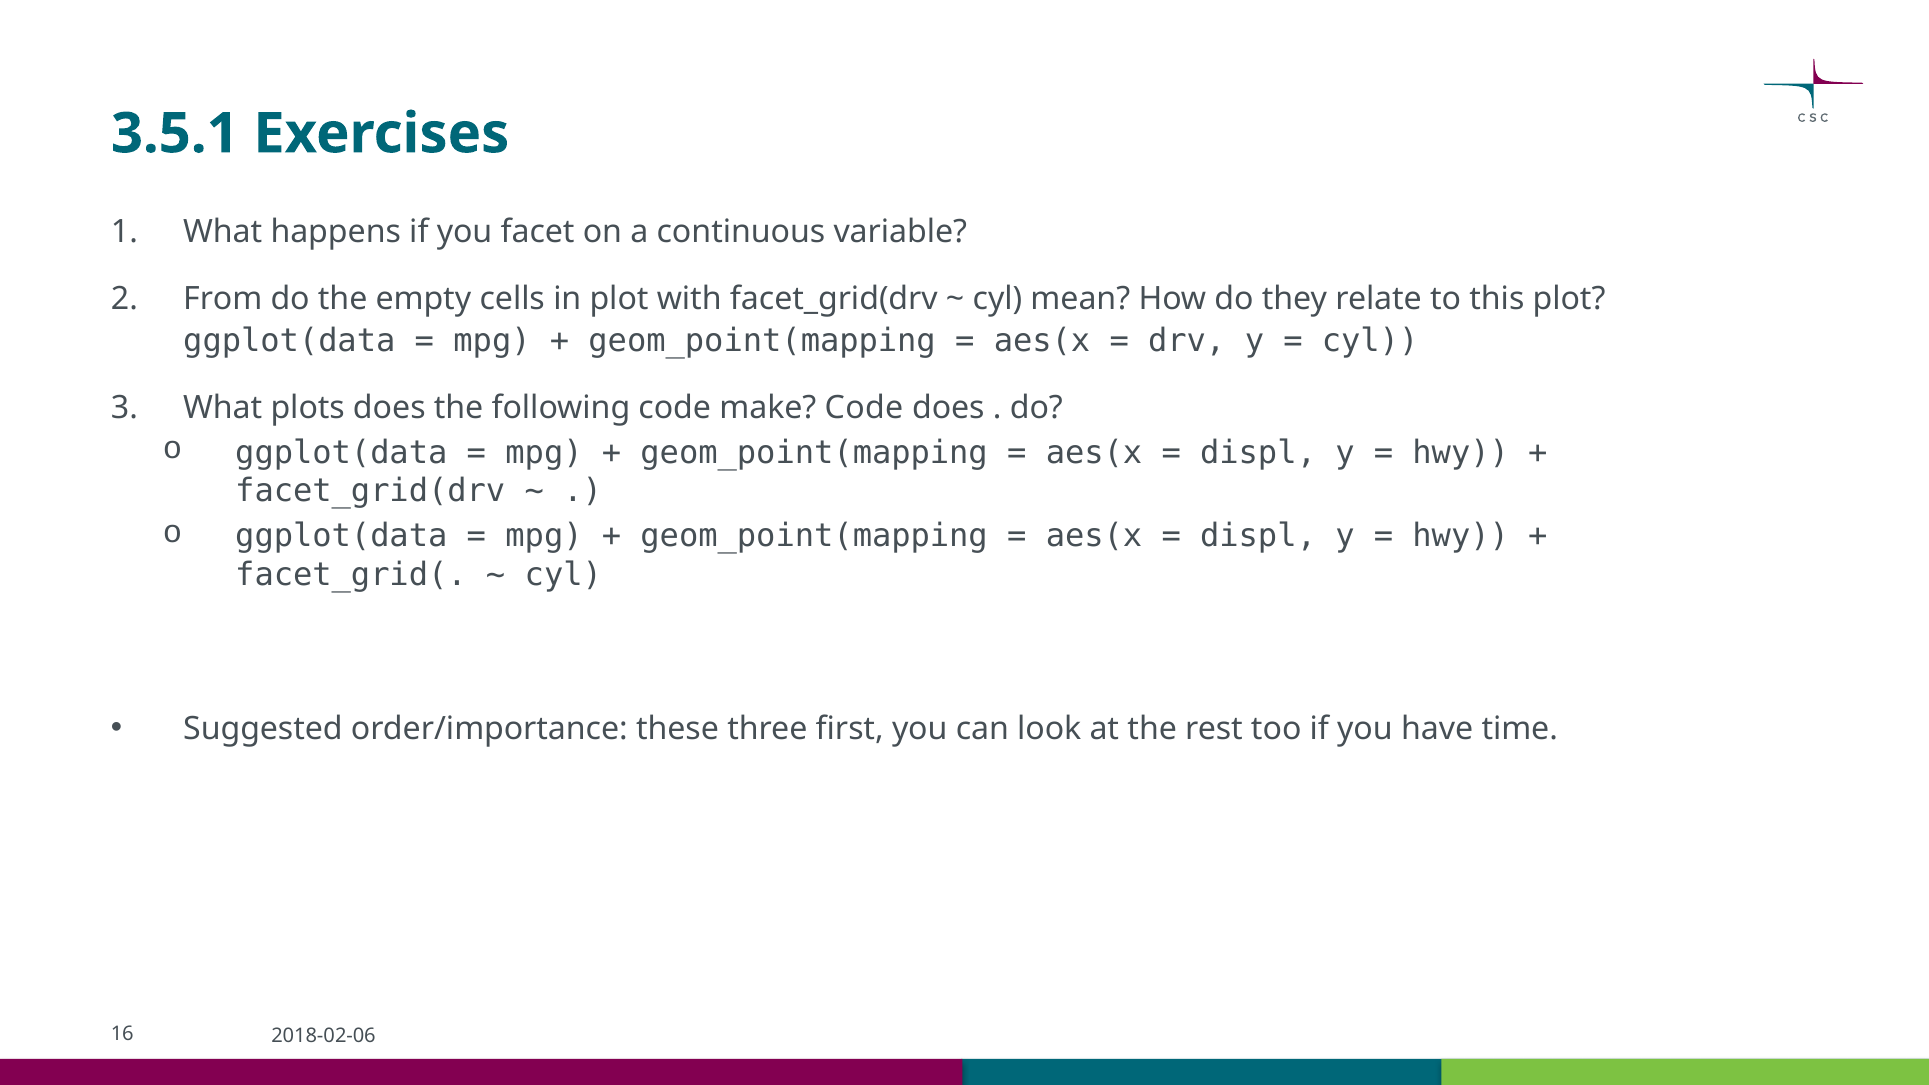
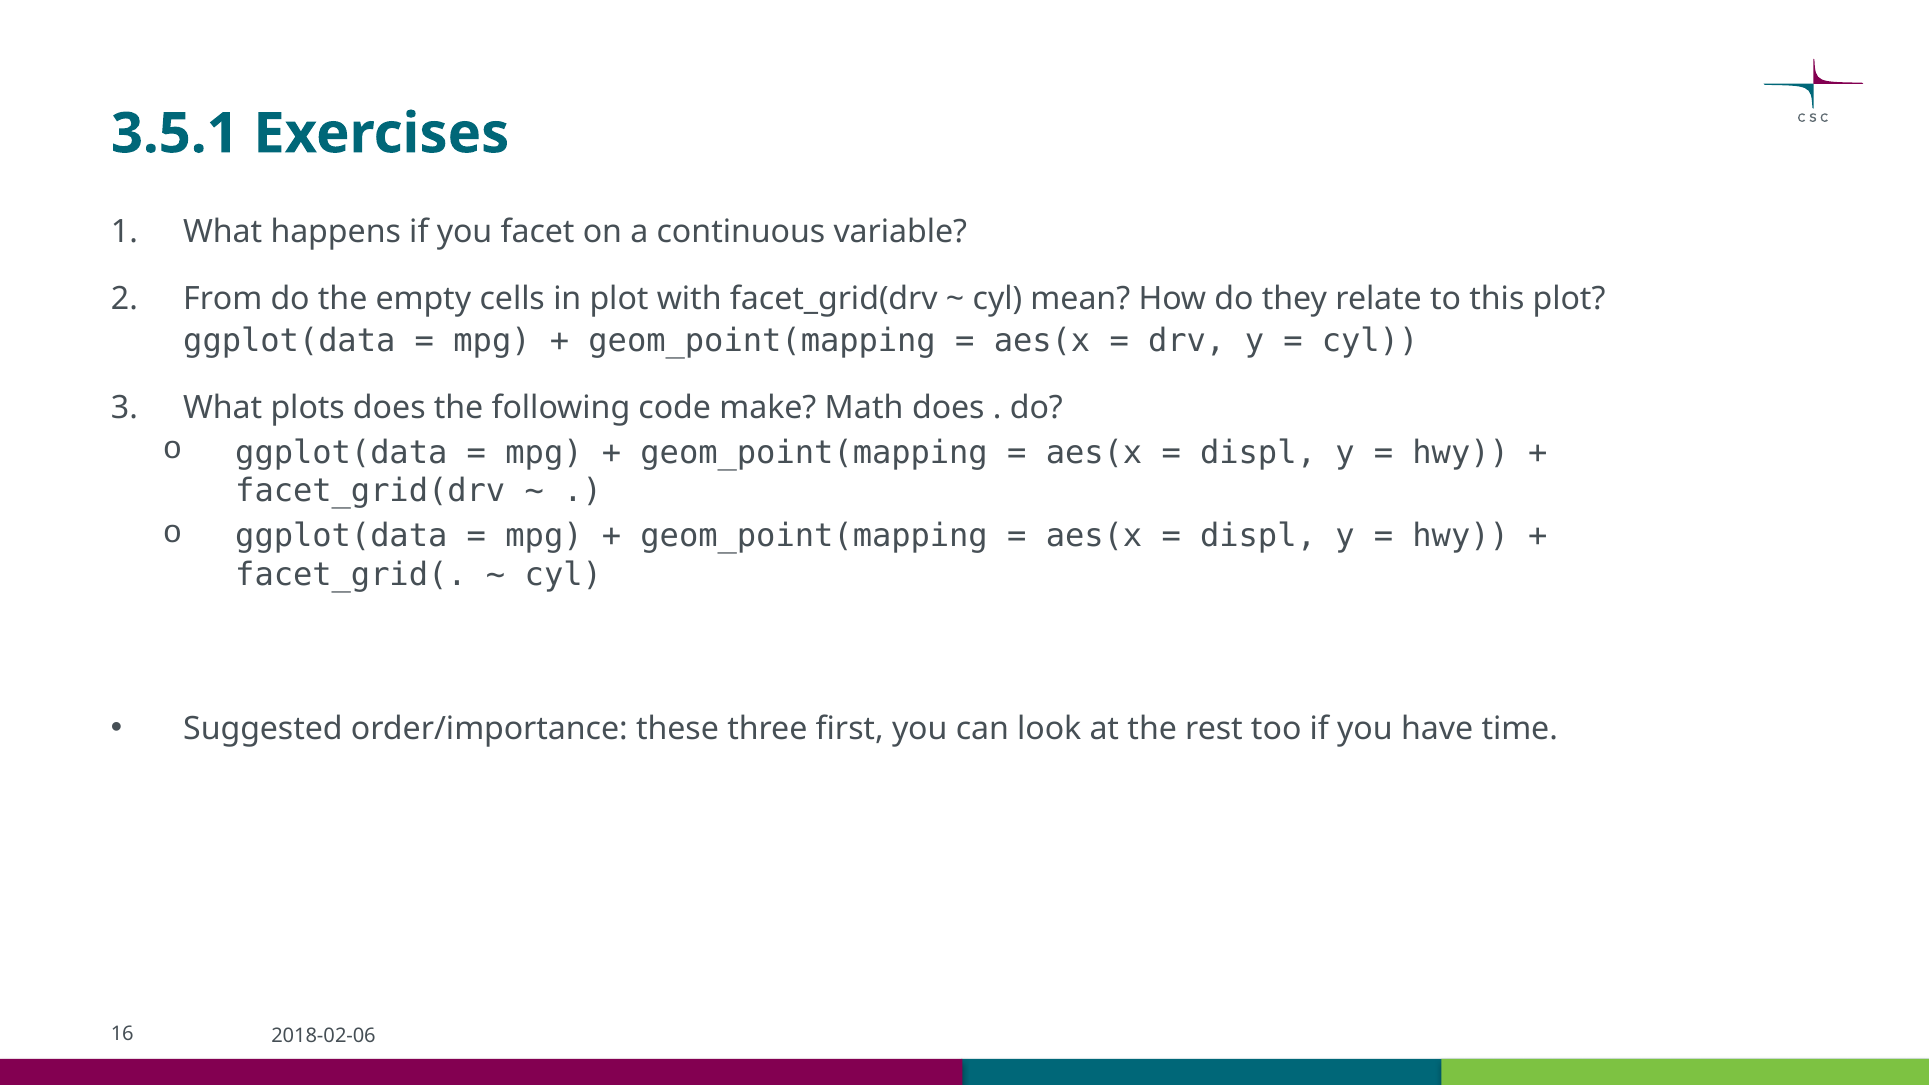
make Code: Code -> Math (864, 408)
